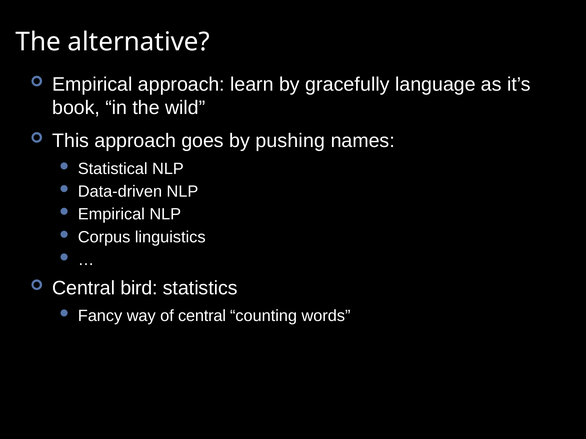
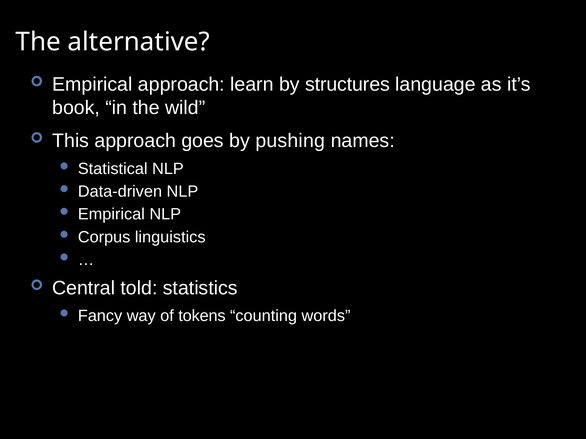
gracefully: gracefully -> structures (348, 84)
bird: bird -> told (139, 288)
of central: central -> tokens (202, 316)
